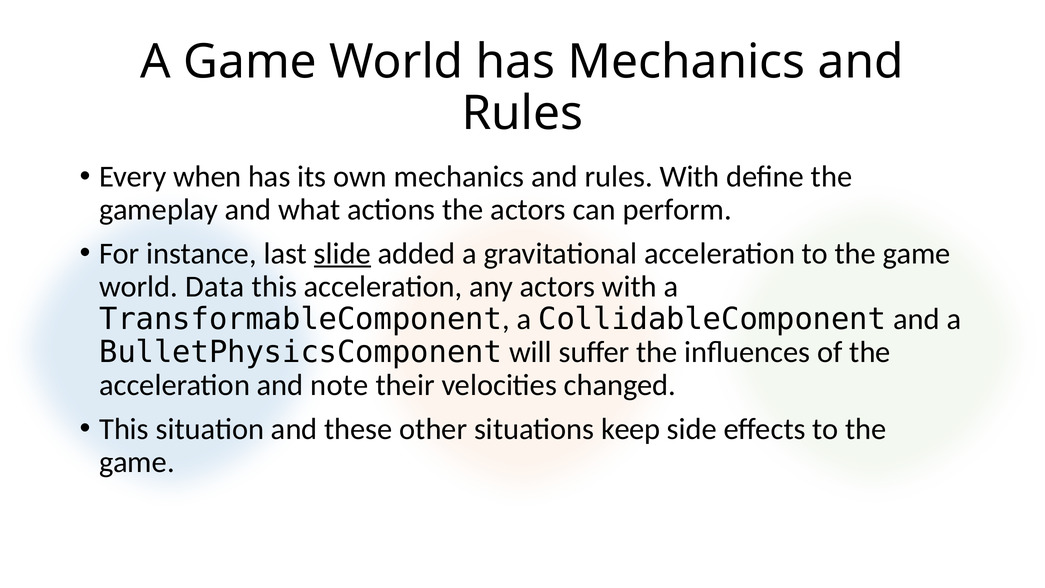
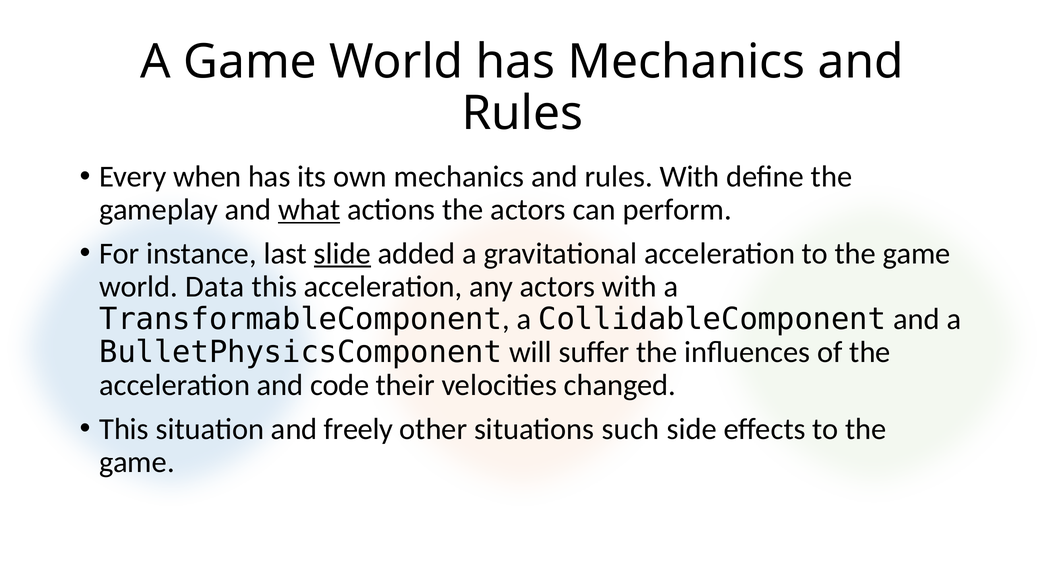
what underline: none -> present (309, 210)
note: note -> code (340, 385)
these: these -> freely (359, 429)
keep: keep -> such (630, 429)
